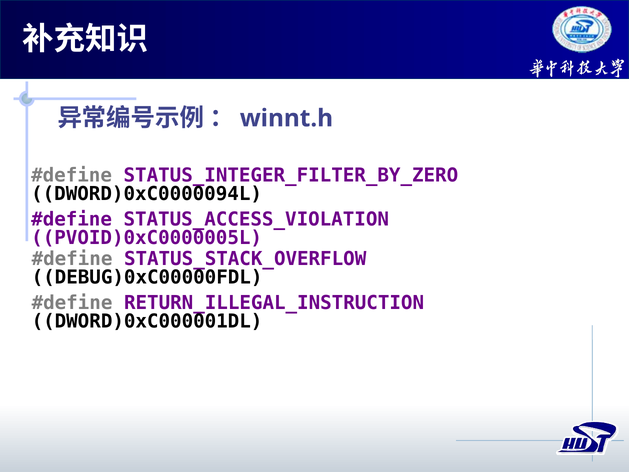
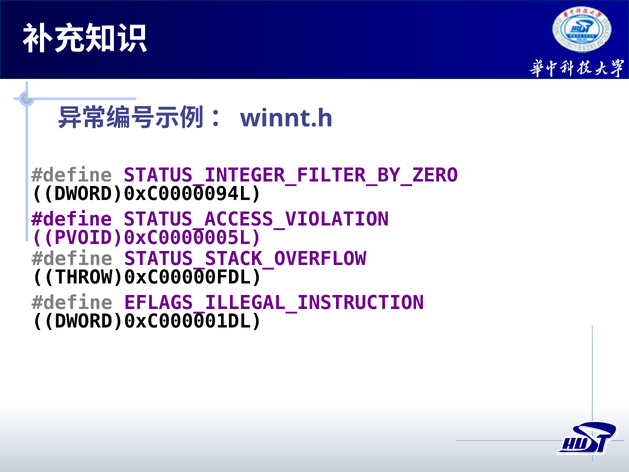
DEBUG)0xC00000FDL: DEBUG)0xC00000FDL -> THROW)0xC00000FDL (147, 277)
RETURN_ILLEGAL_INSTRUCTION: RETURN_ILLEGAL_INSTRUCTION -> EFLAGS_ILLEGAL_INSTRUCTION (274, 303)
